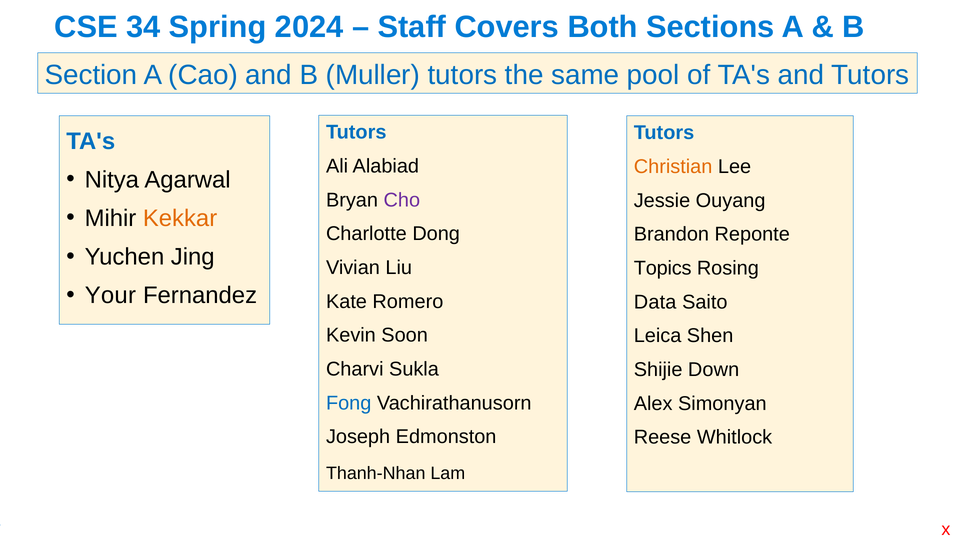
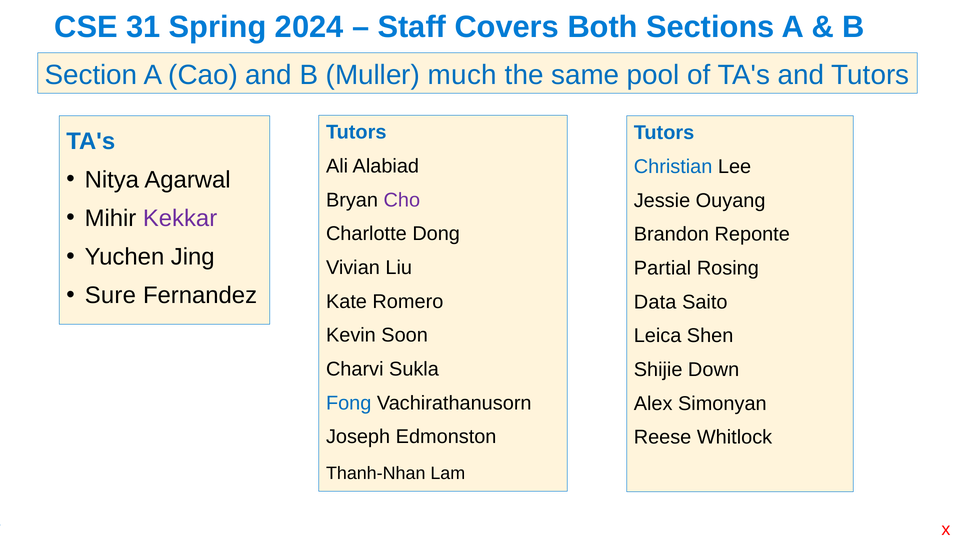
34: 34 -> 31 (143, 27)
Muller tutors: tutors -> much (462, 75)
Christian colour: orange -> blue (673, 167)
Kekkar colour: orange -> purple (180, 218)
Topics: Topics -> Partial (662, 268)
Your: Your -> Sure (110, 296)
